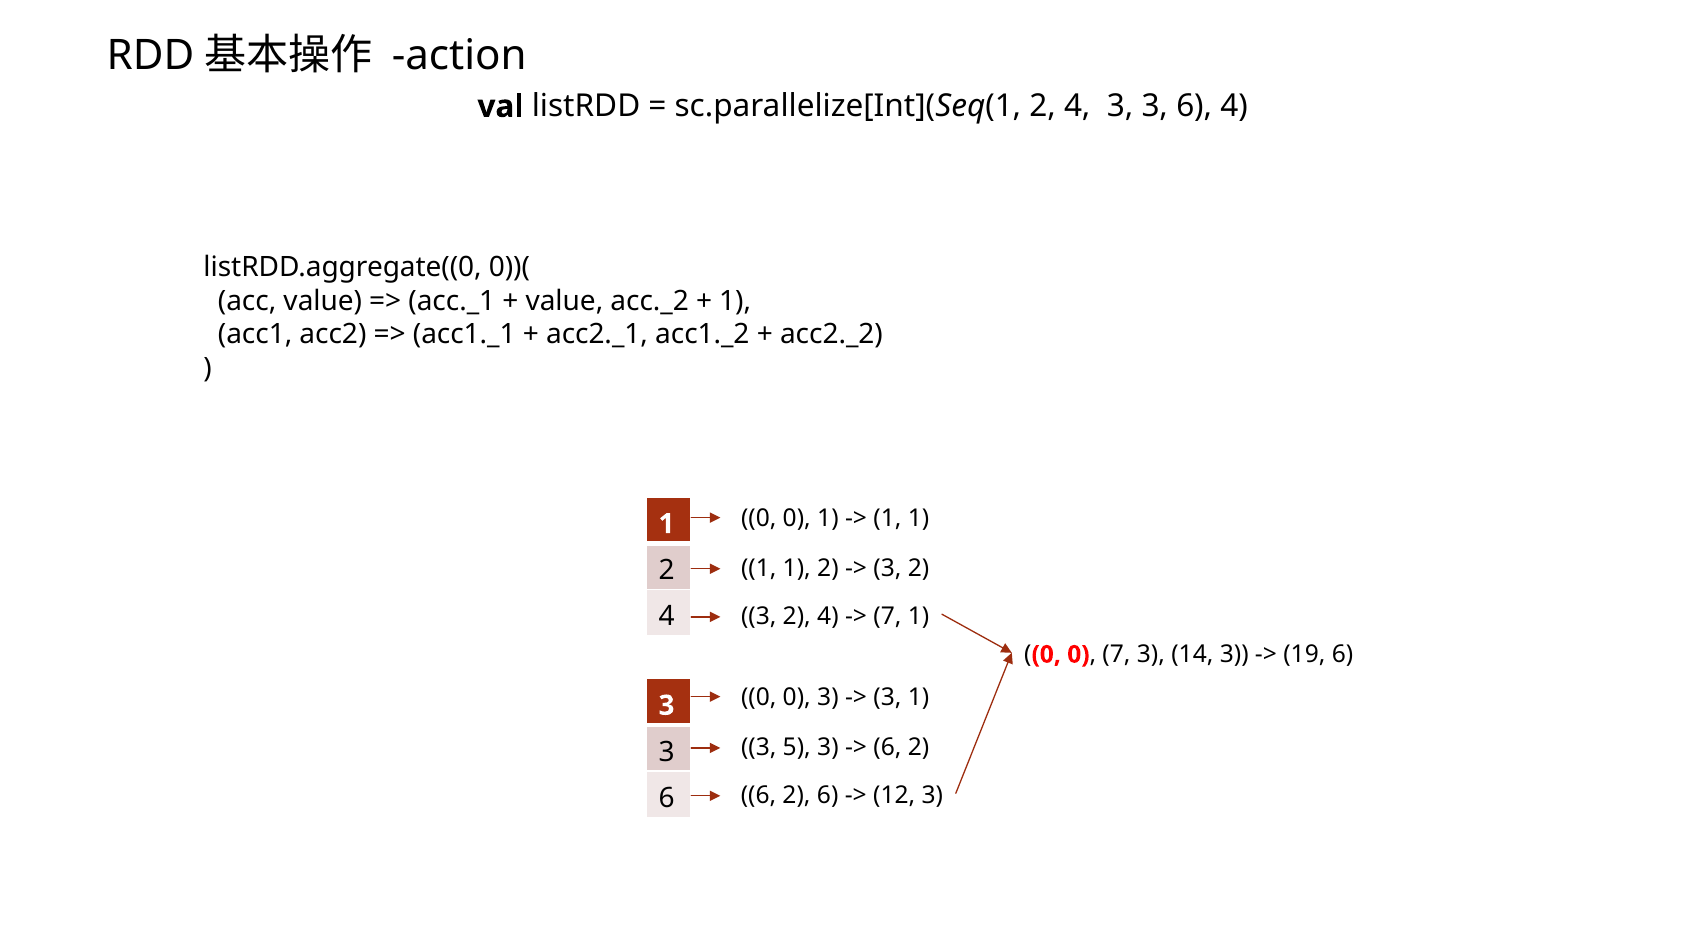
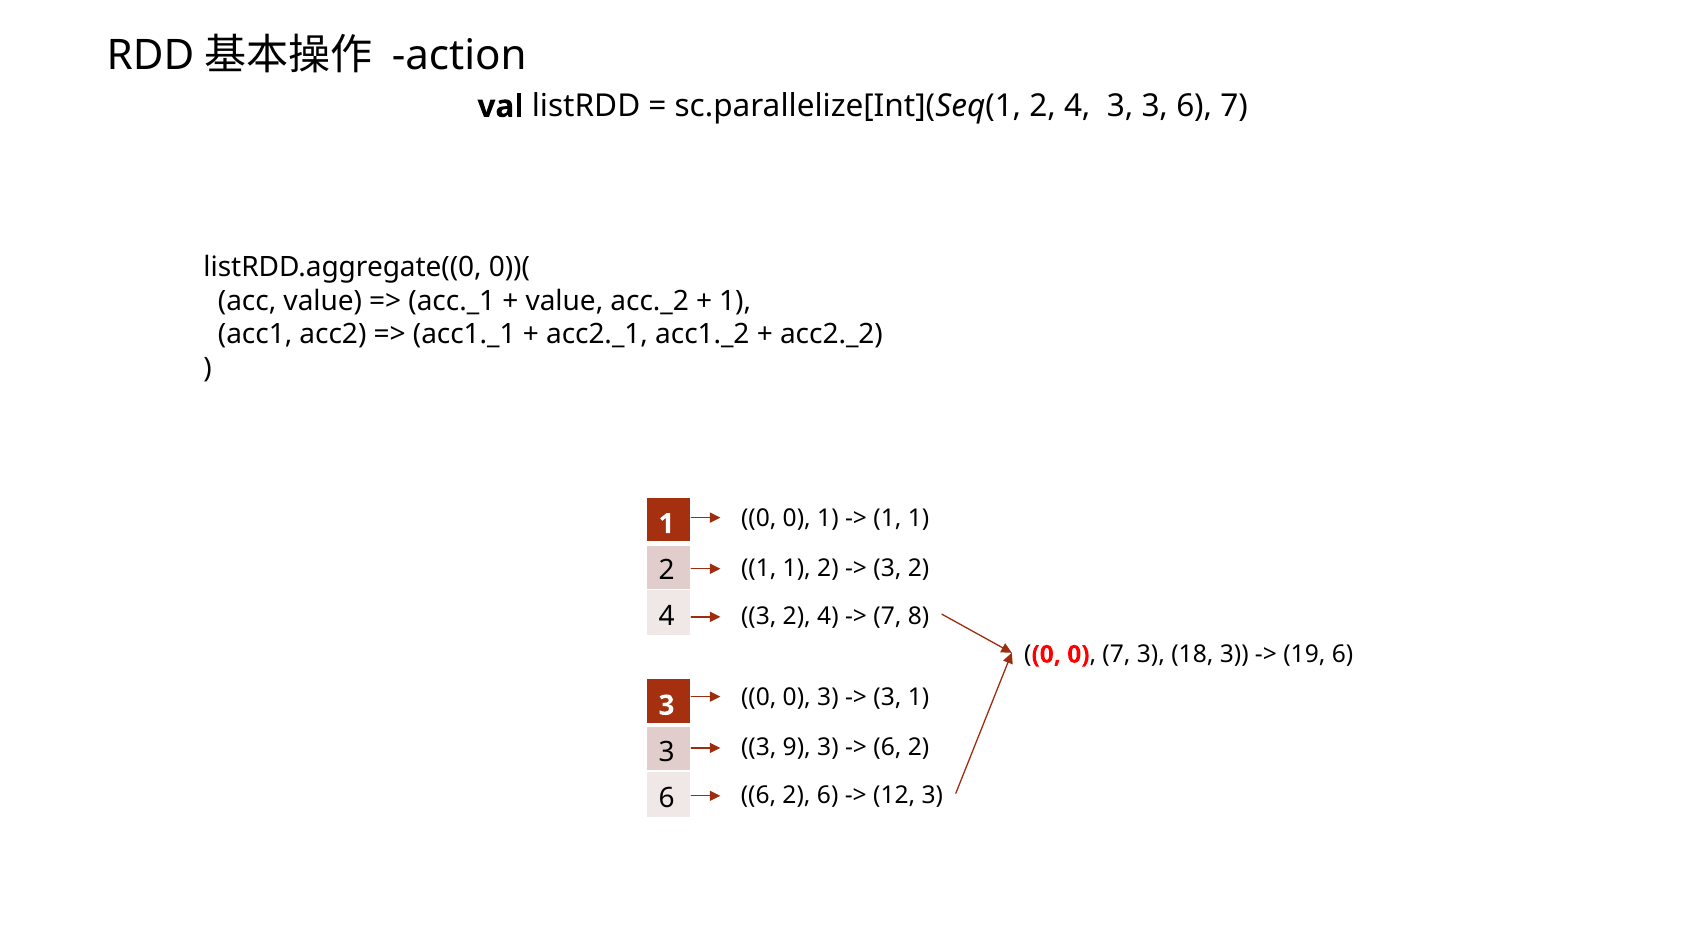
6 4: 4 -> 7 (1234, 106)
7 1: 1 -> 8 (918, 616)
14: 14 -> 18 (1192, 654)
5: 5 -> 9 (797, 747)
